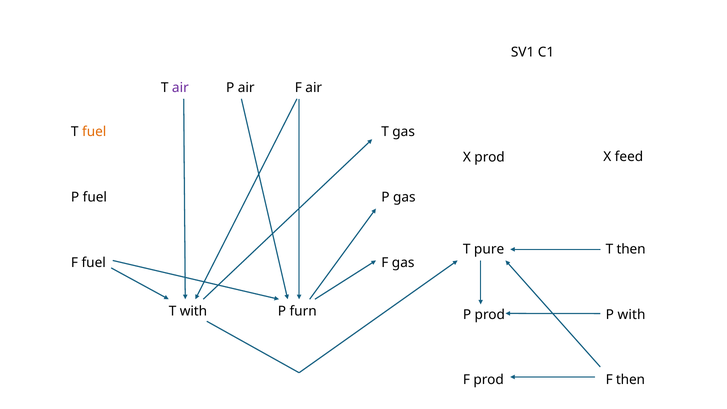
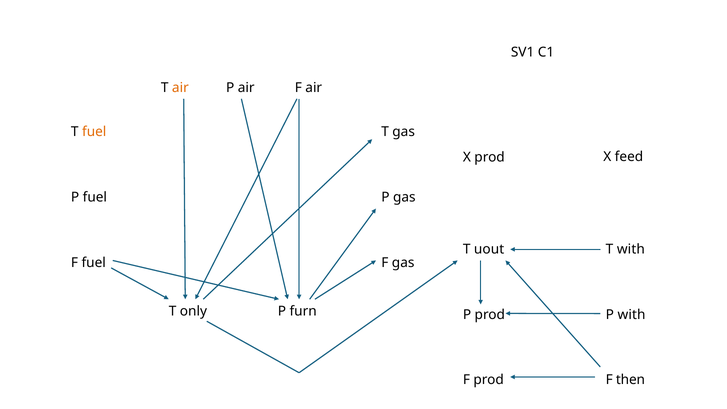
air colour: purple -> orange (180, 88)
pure: pure -> uout (489, 249)
T then: then -> with (631, 249)
T with: with -> only (193, 311)
